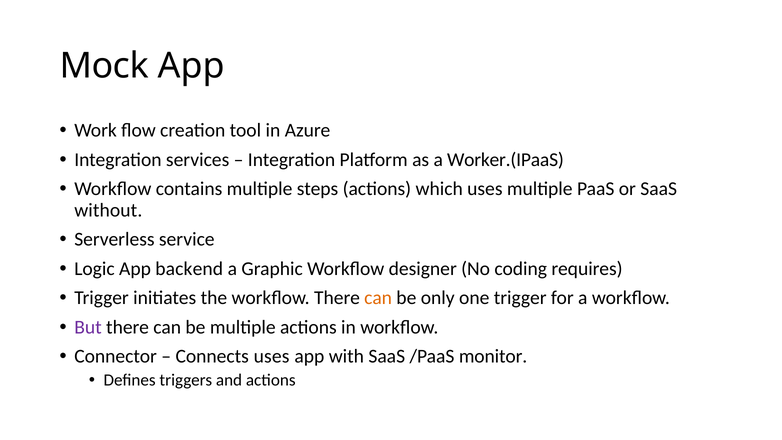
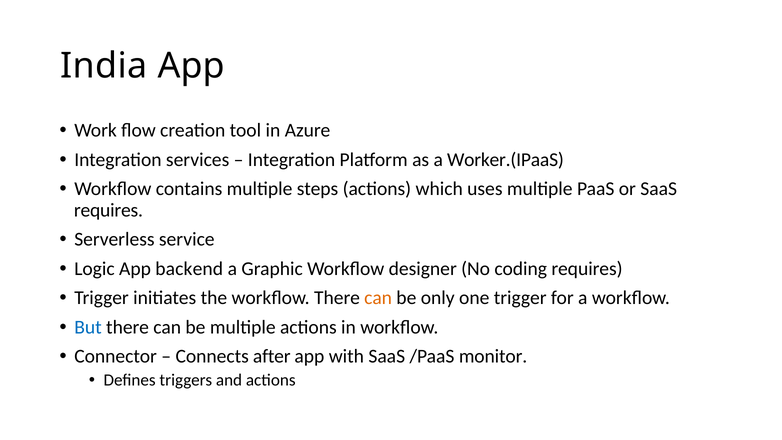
Mock: Mock -> India (104, 66)
without: without -> requires (108, 210)
But colour: purple -> blue (88, 327)
Connects uses: uses -> after (272, 356)
